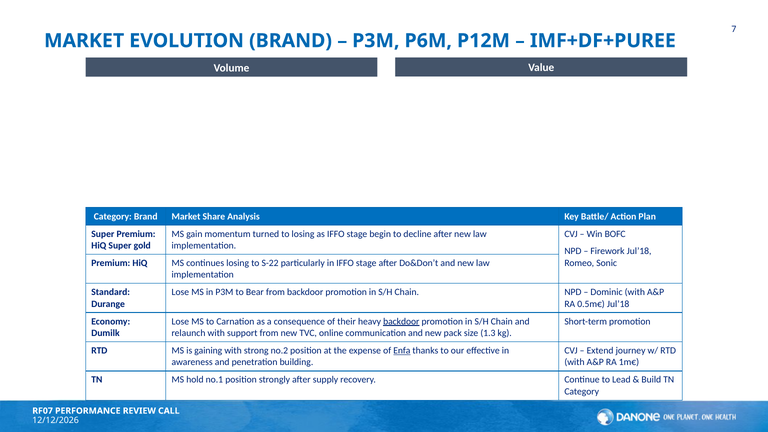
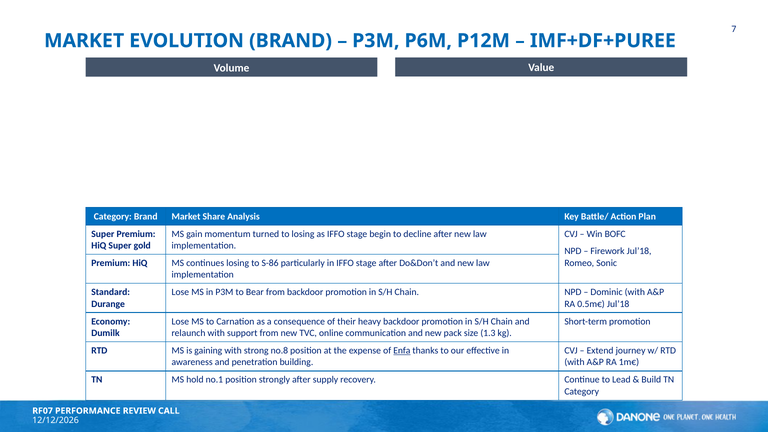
S-22: S-22 -> S-86 (270, 263)
backdoor underline: present -> none (401, 321)
no.2: no.2 -> no.8 (279, 351)
